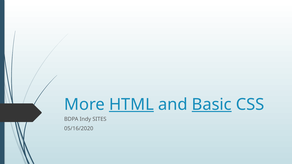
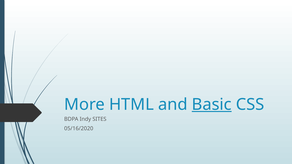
HTML underline: present -> none (131, 105)
